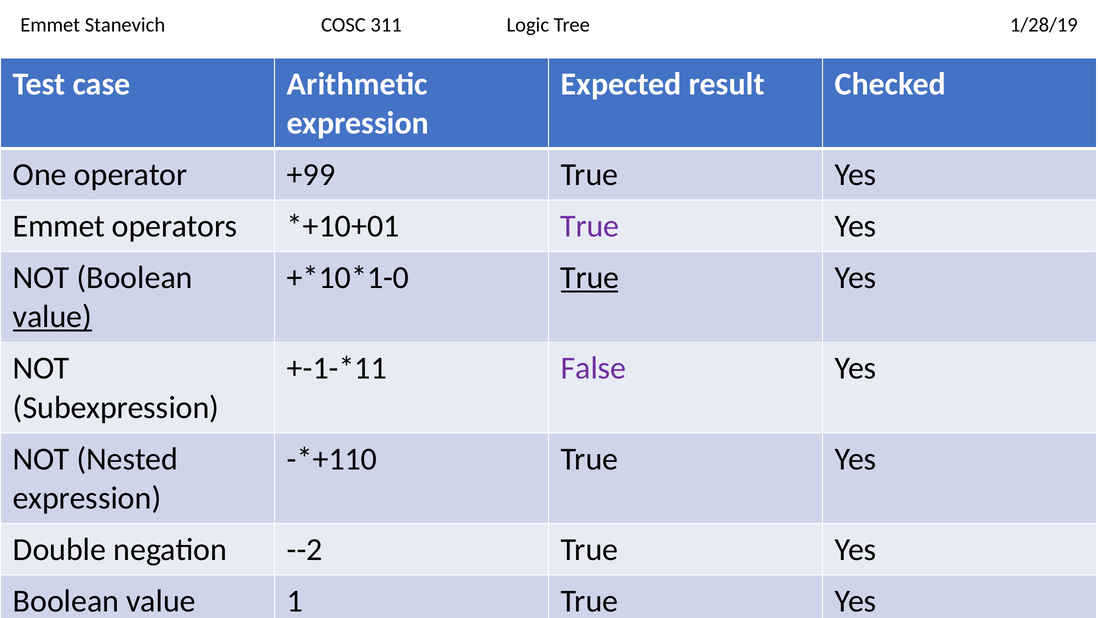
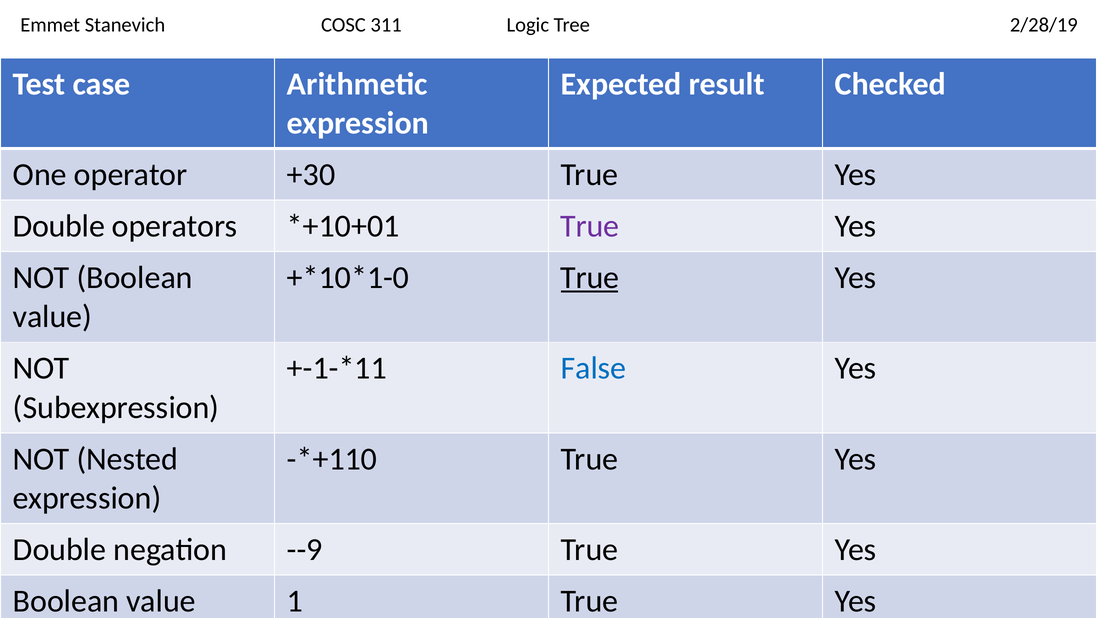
1/28/19: 1/28/19 -> 2/28/19 (1044, 25)
+99: +99 -> +30 (311, 175)
Emmet: Emmet -> Double (59, 226)
value underline: present -> none (52, 317)
False colour: purple -> blue (593, 368)
--2: --2 -> --9 (305, 549)
